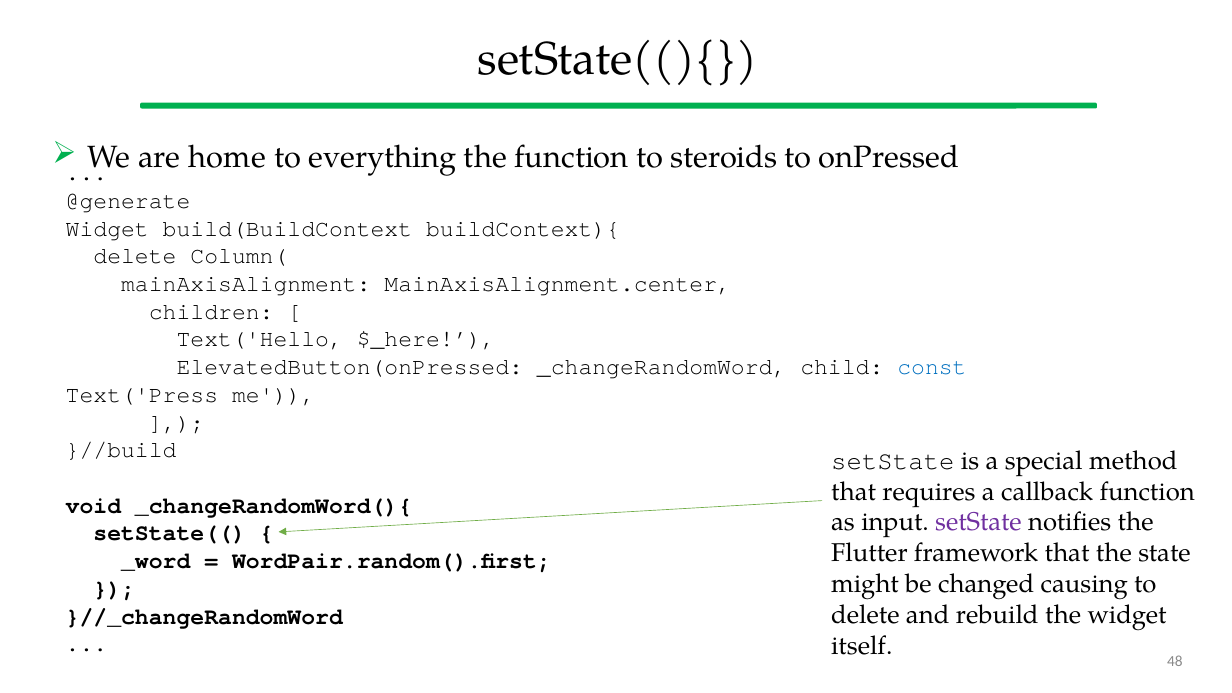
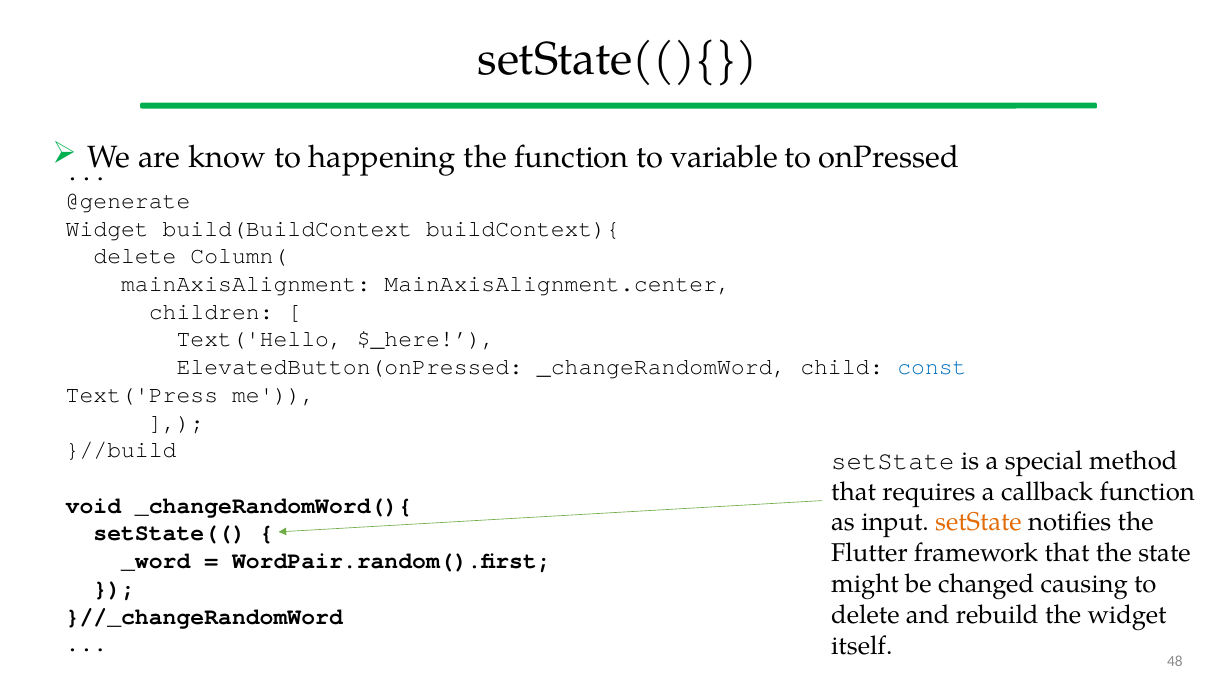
home: home -> know (227, 158)
everything: everything -> happening (382, 158)
steroids: steroids -> variable (724, 158)
setState colour: purple -> orange (978, 522)
